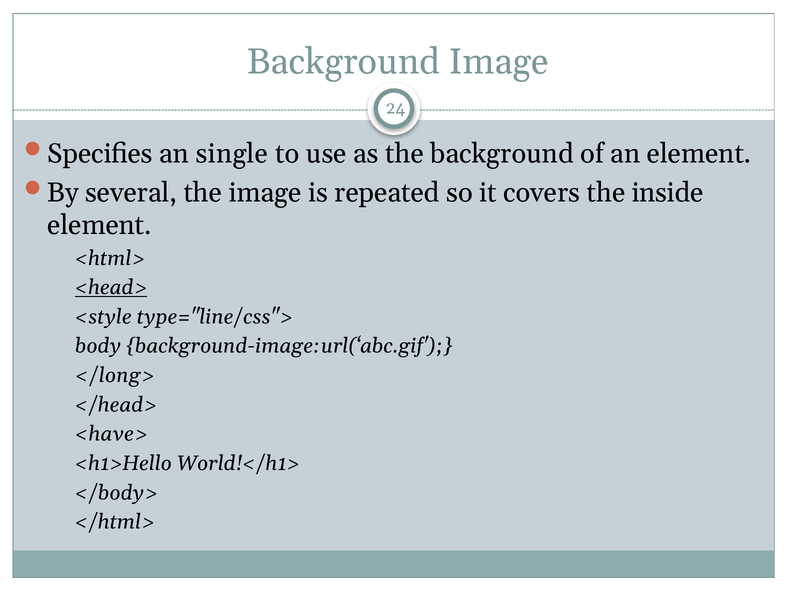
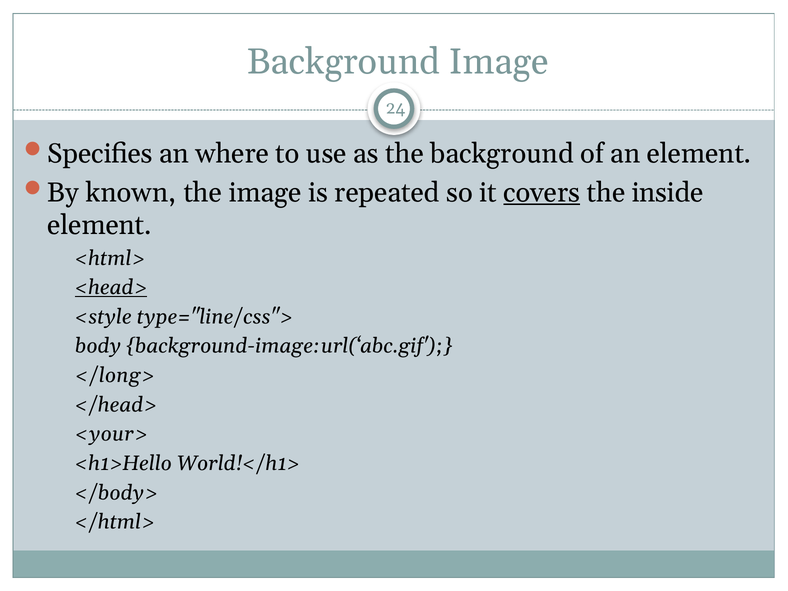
single: single -> where (232, 154)
several: several -> known (131, 193)
covers underline: none -> present (542, 193)
<have>: <have> -> <your> (111, 434)
